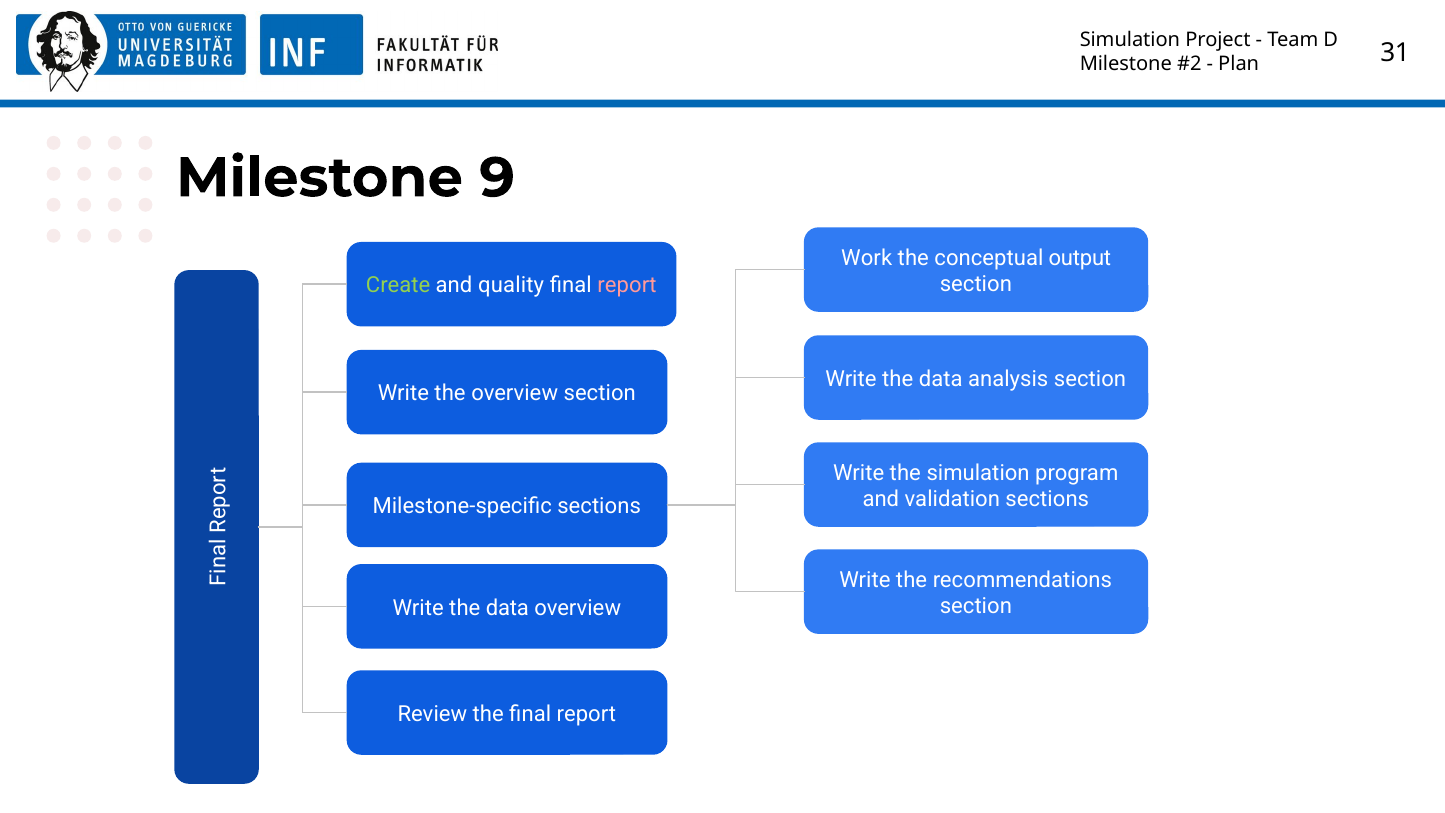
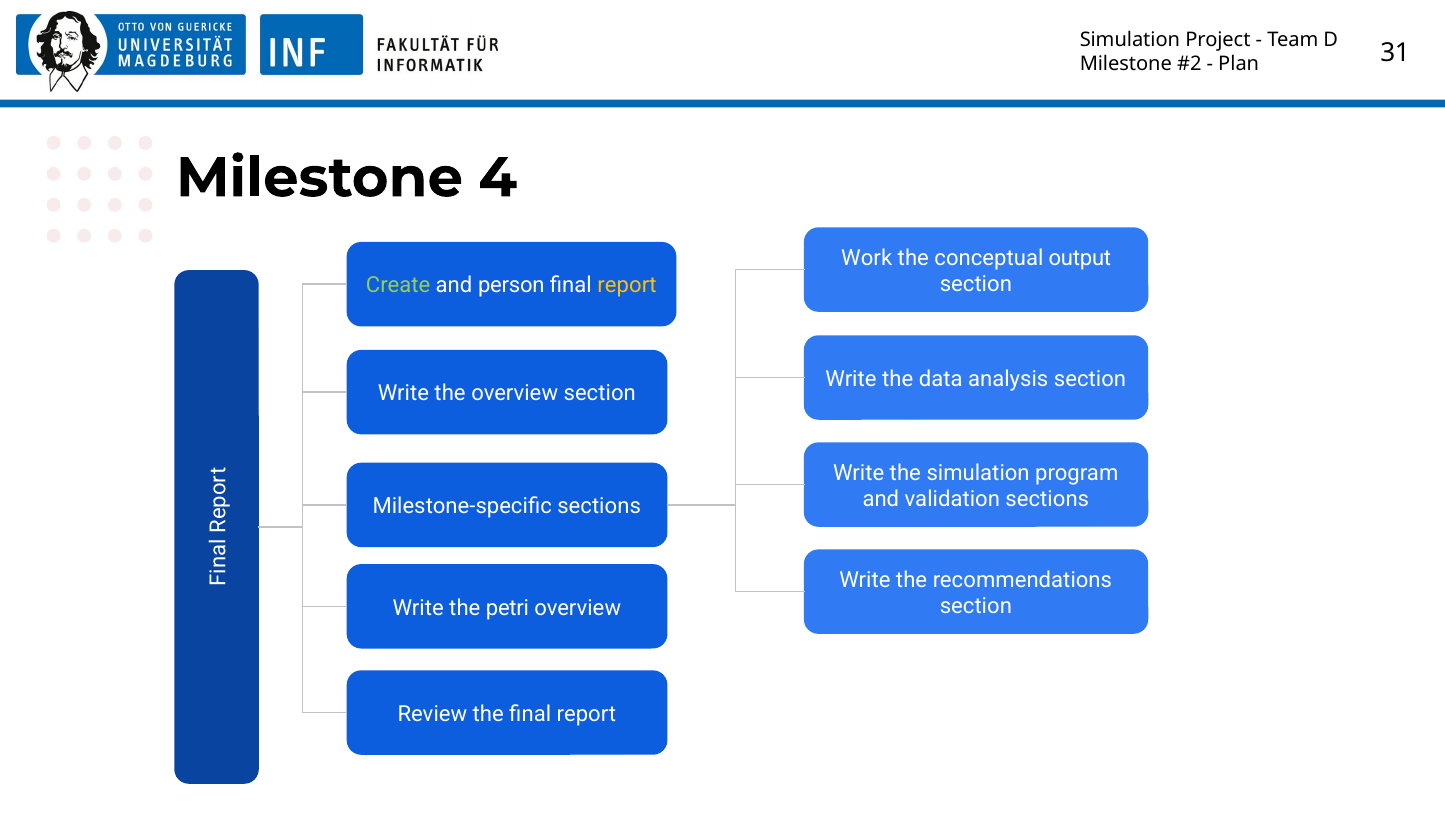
9: 9 -> 4 (498, 178)
quality: quality -> person (511, 286)
report colour: pink -> yellow (627, 286)
data: data -> petri (507, 608)
